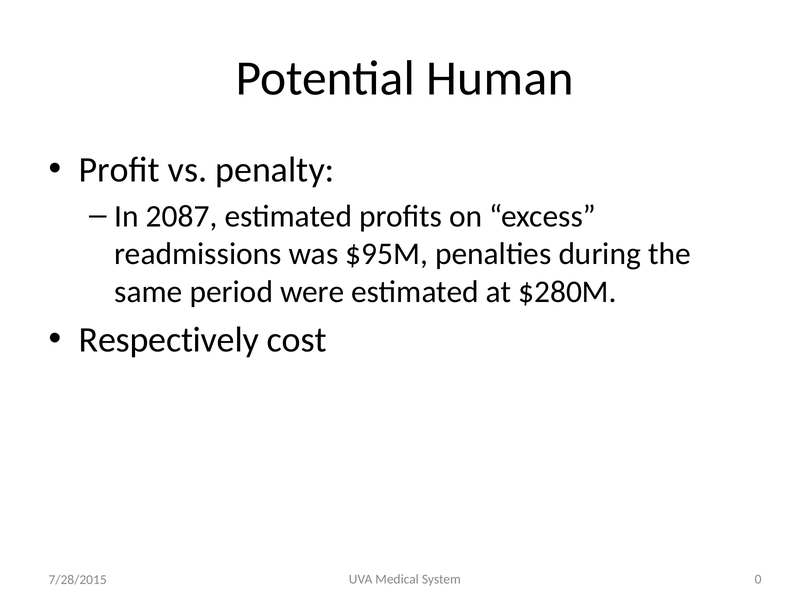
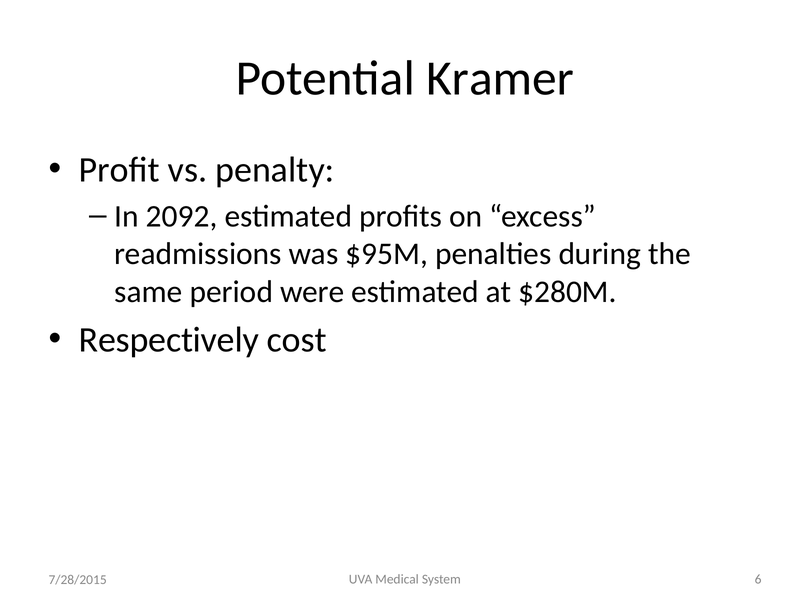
Human: Human -> Kramer (500, 78)
2087: 2087 -> 2092 (182, 216)
0: 0 -> 6 (758, 580)
